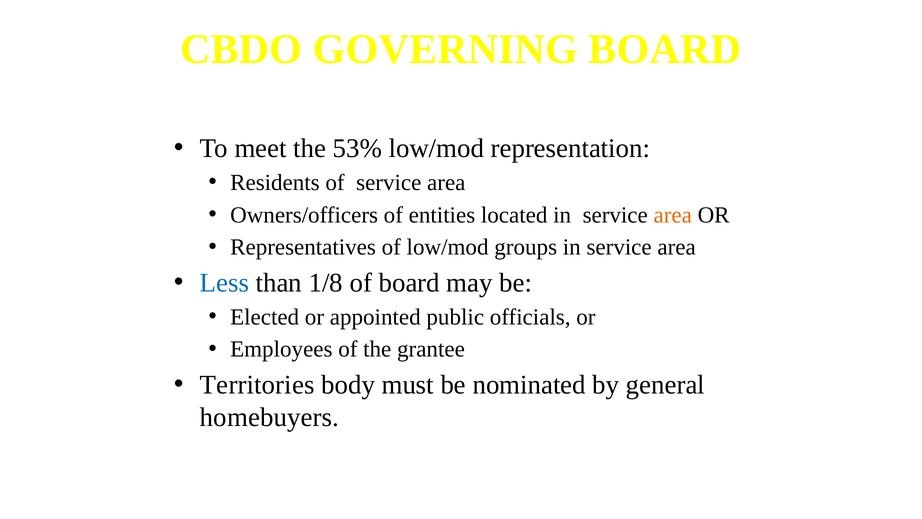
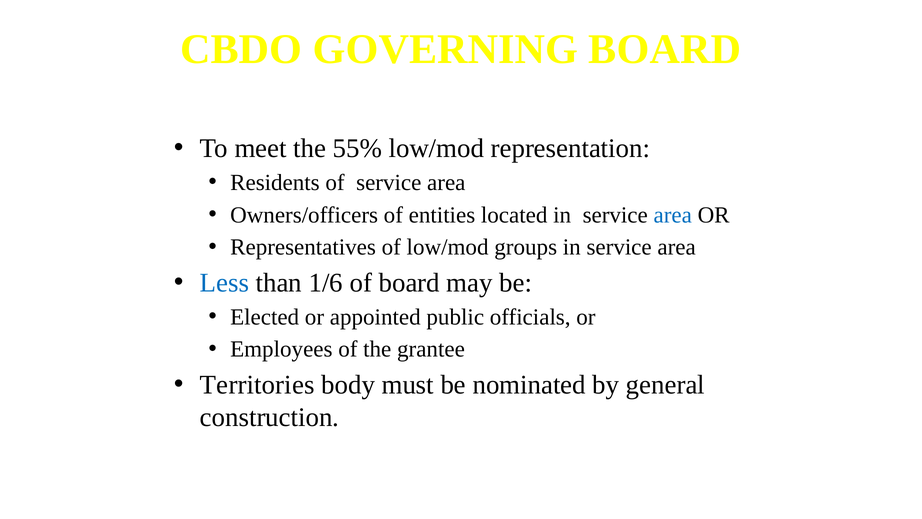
53%: 53% -> 55% (357, 148)
area colour: orange -> blue (673, 215)
1/8: 1/8 -> 1/6 (326, 283)
homebuyers: homebuyers -> construction (270, 417)
